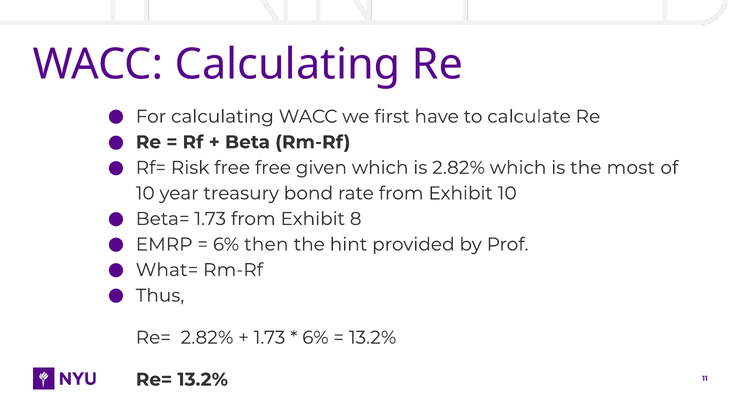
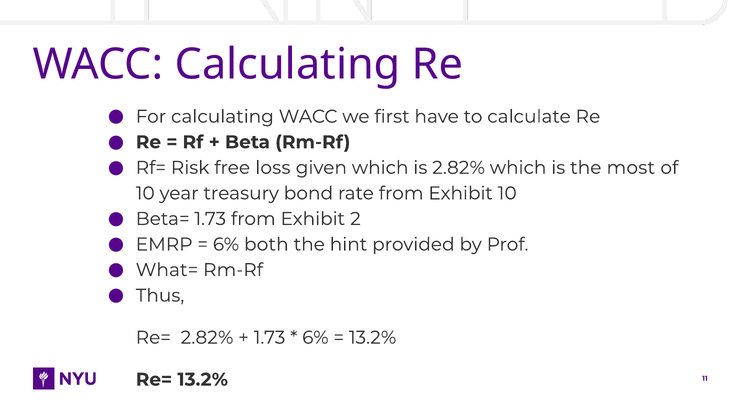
free free: free -> loss (273, 168)
8: 8 -> 2 (355, 219)
then: then -> both (266, 245)
